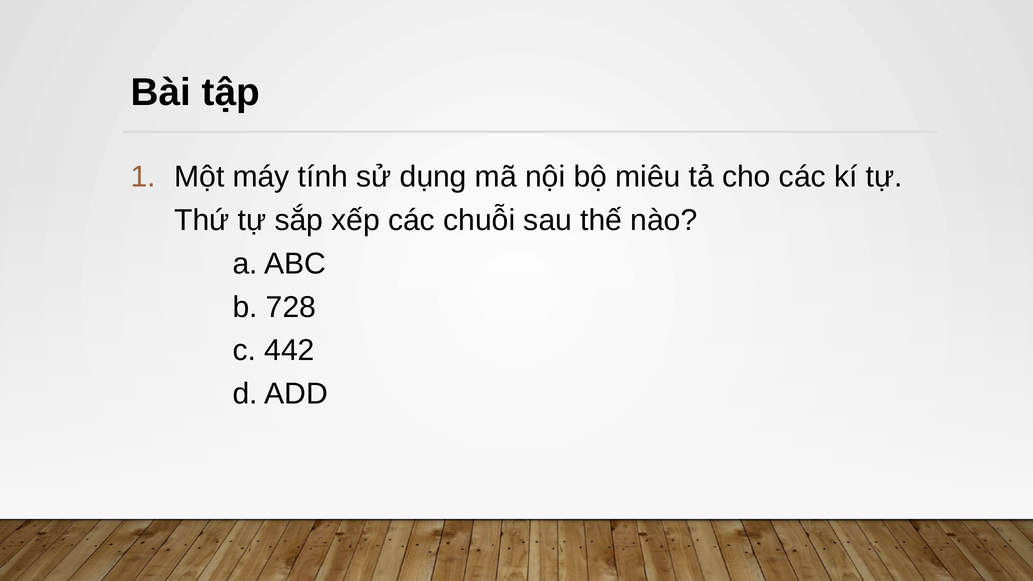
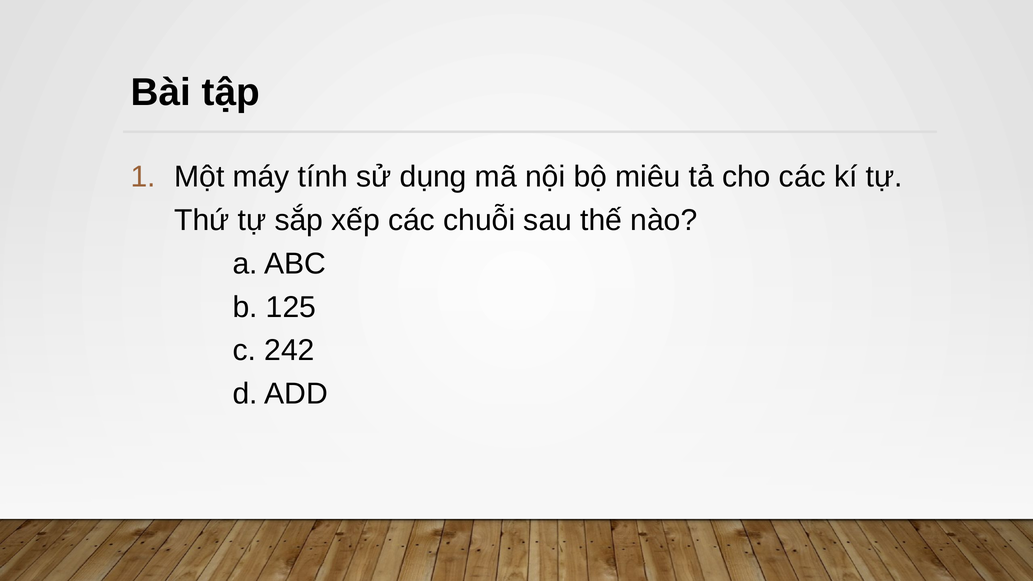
728: 728 -> 125 (291, 307)
442: 442 -> 242 (289, 351)
